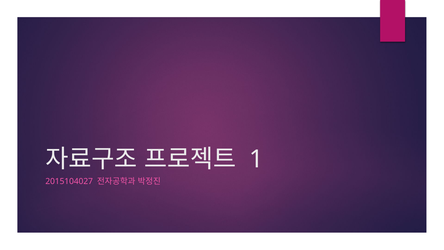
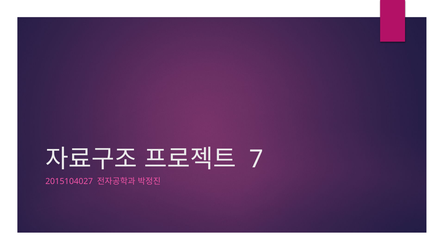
1: 1 -> 7 (256, 159)
